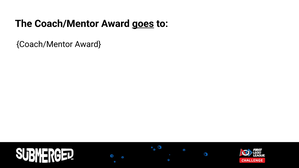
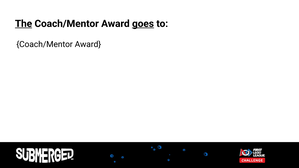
The underline: none -> present (24, 24)
